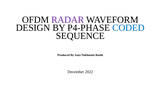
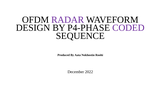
CODED colour: blue -> purple (128, 28)
